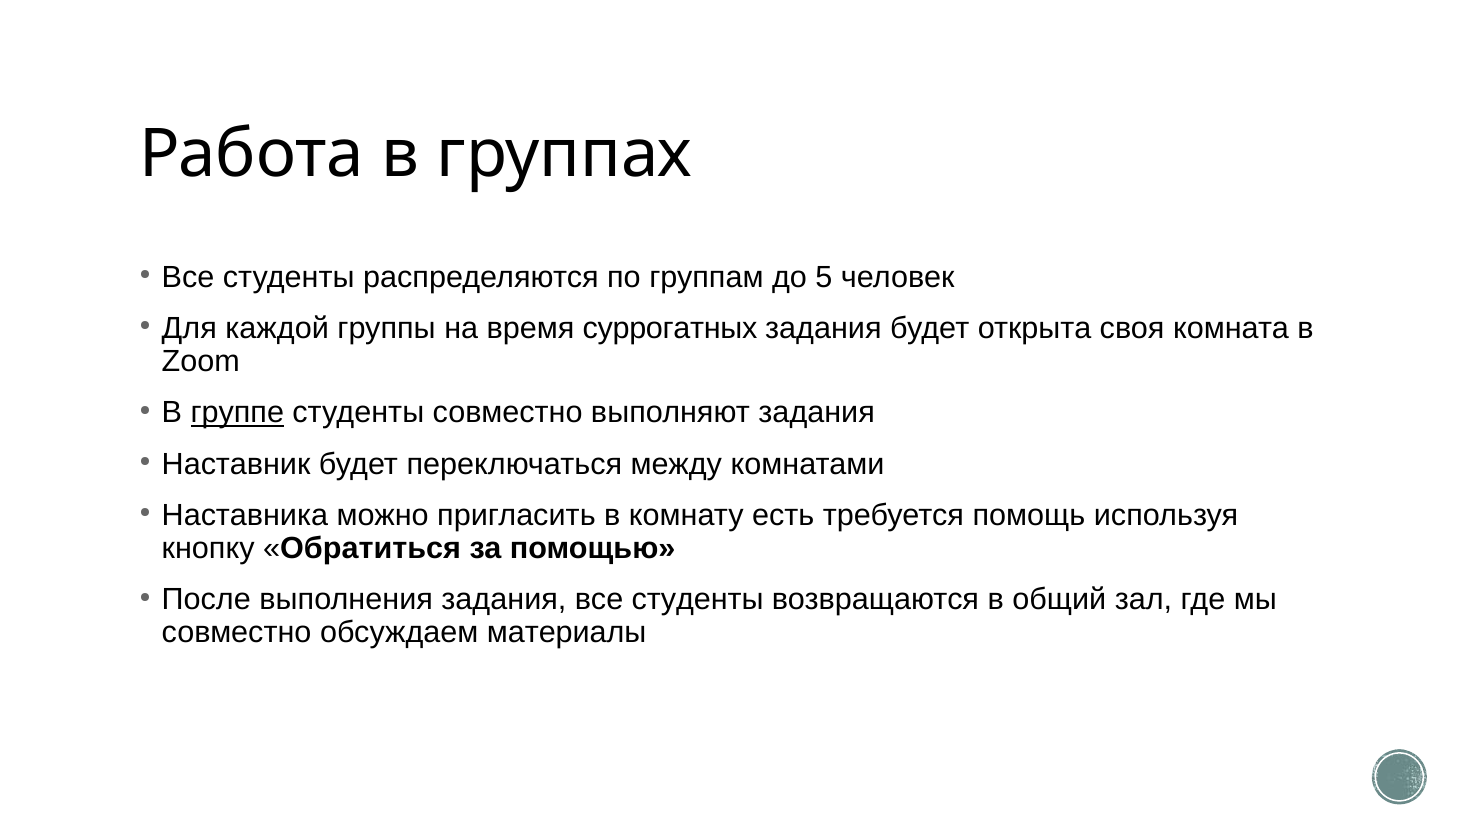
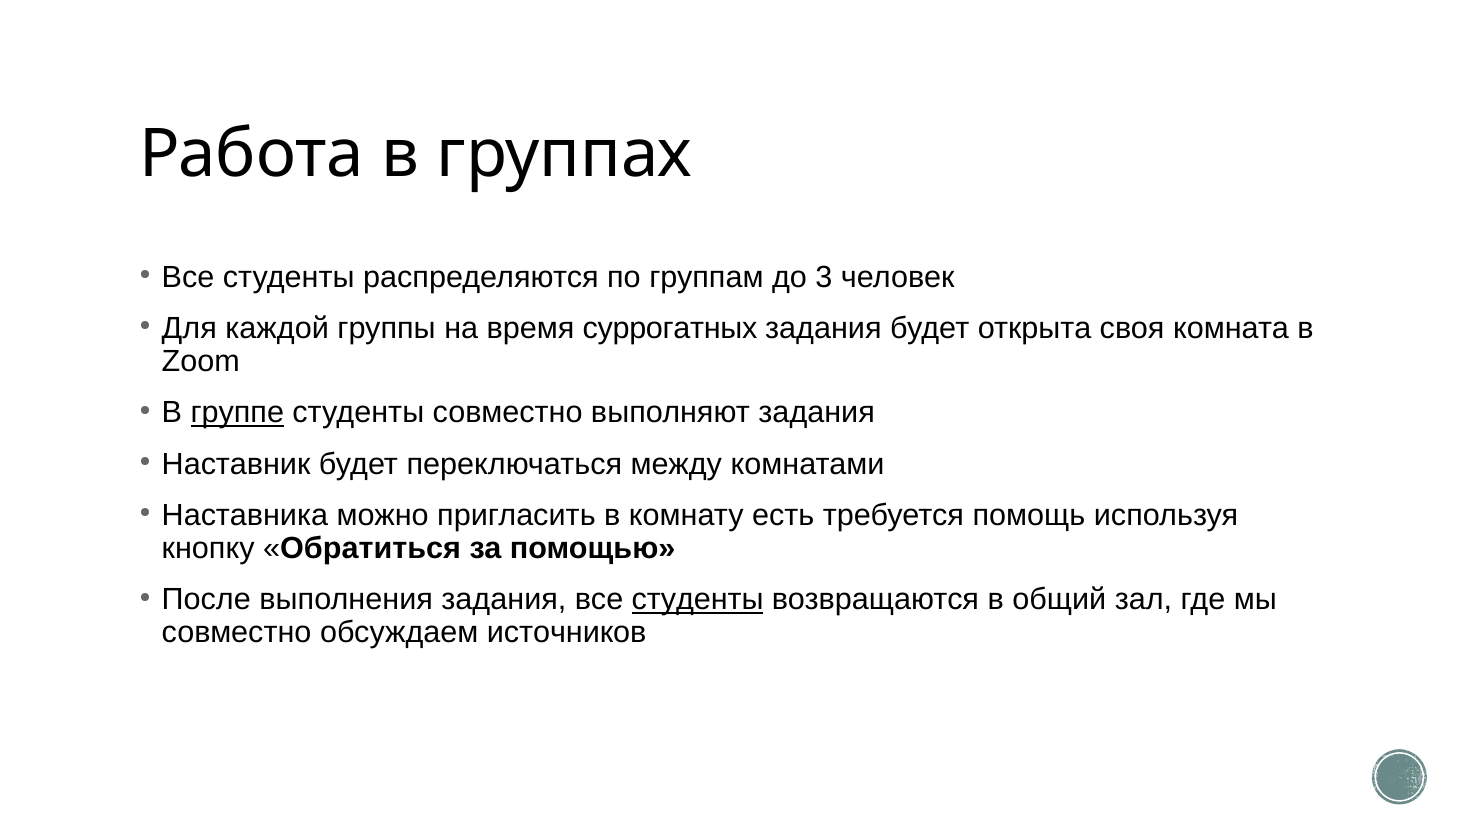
5: 5 -> 3 (824, 277)
студенты underline: none -> present (698, 600)
материалы: материалы -> источников (567, 633)
